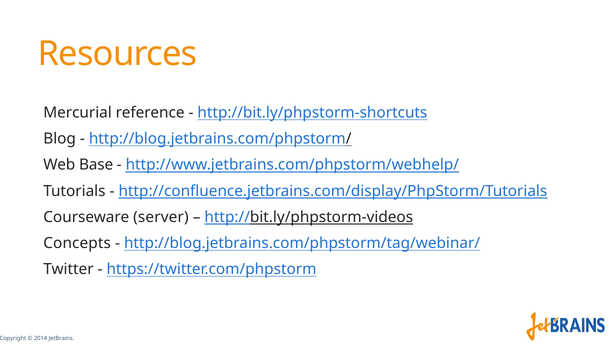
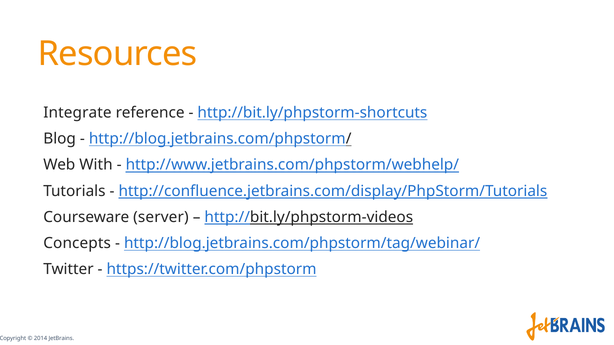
Mercurial: Mercurial -> Integrate (77, 113)
Base: Base -> With (96, 165)
